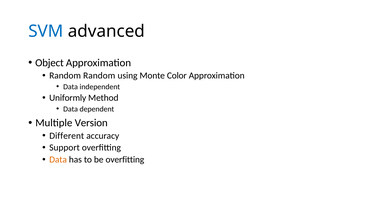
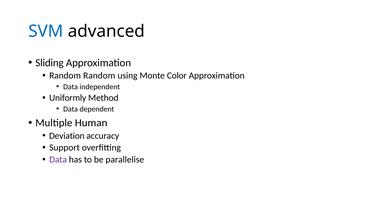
Object: Object -> Sliding (49, 63)
Version: Version -> Human (91, 123)
Different: Different -> Deviation (67, 136)
Data colour: orange -> purple (58, 160)
be overfitting: overfitting -> parallelise (125, 160)
